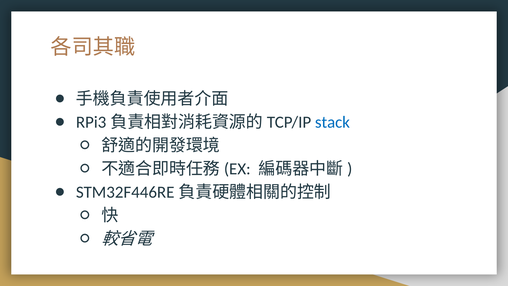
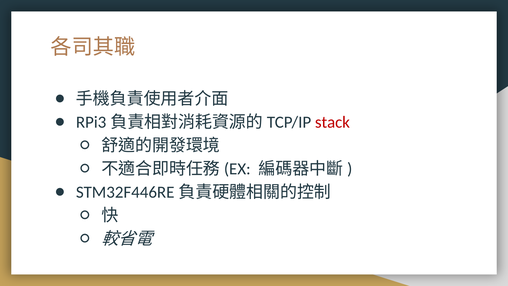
stack colour: blue -> red (332, 122)
